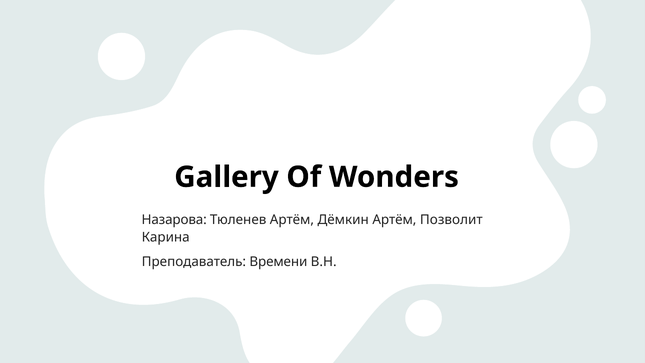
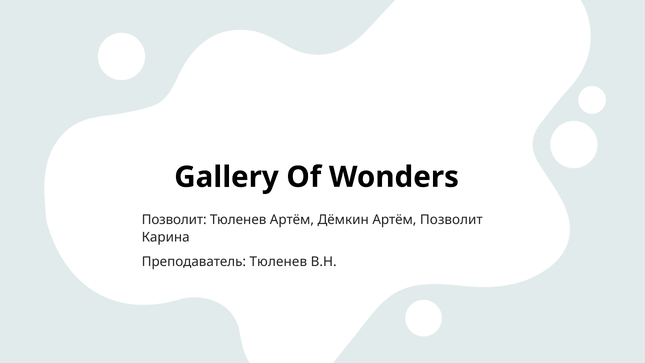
Назарова: Назарова -> Позволит (174, 219)
Преподаватель Времени: Времени -> Тюленев (278, 262)
